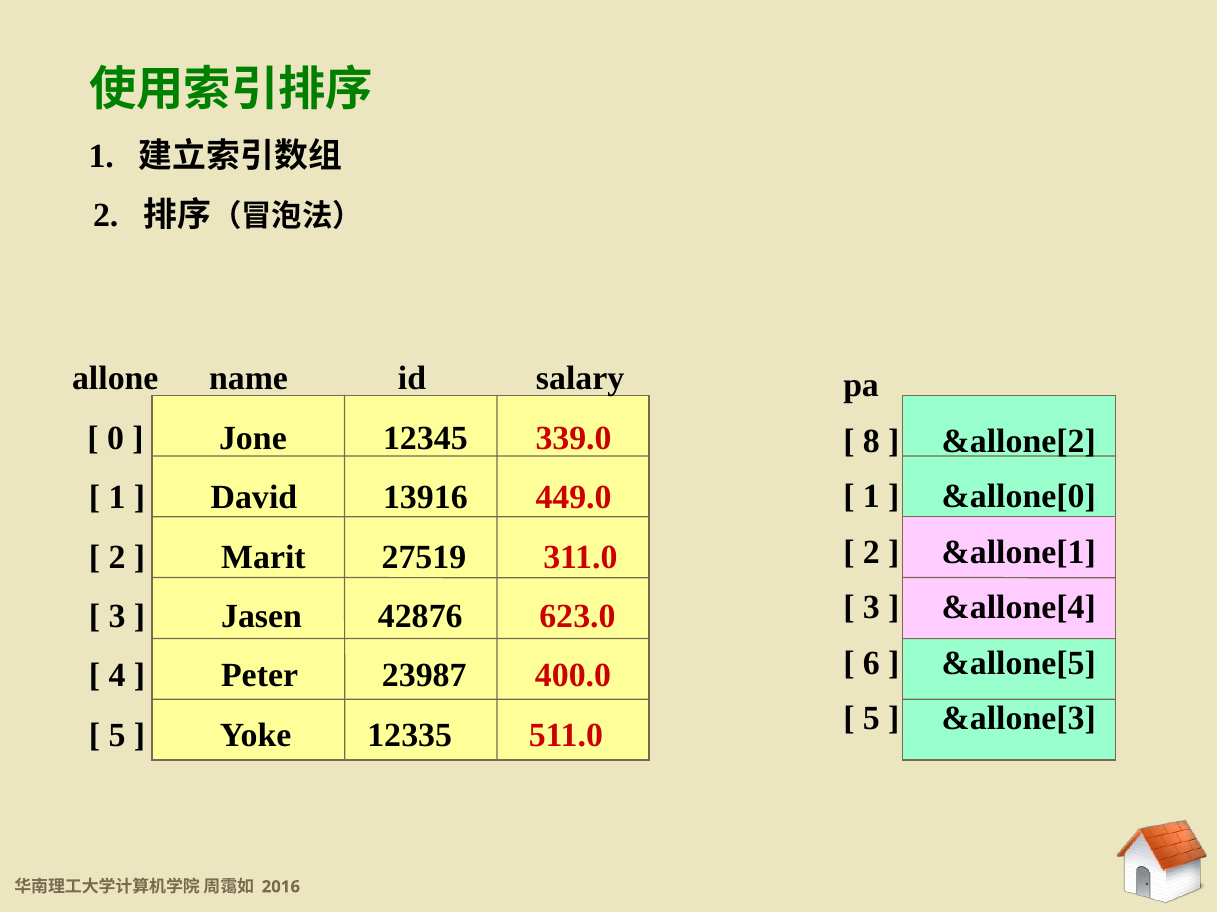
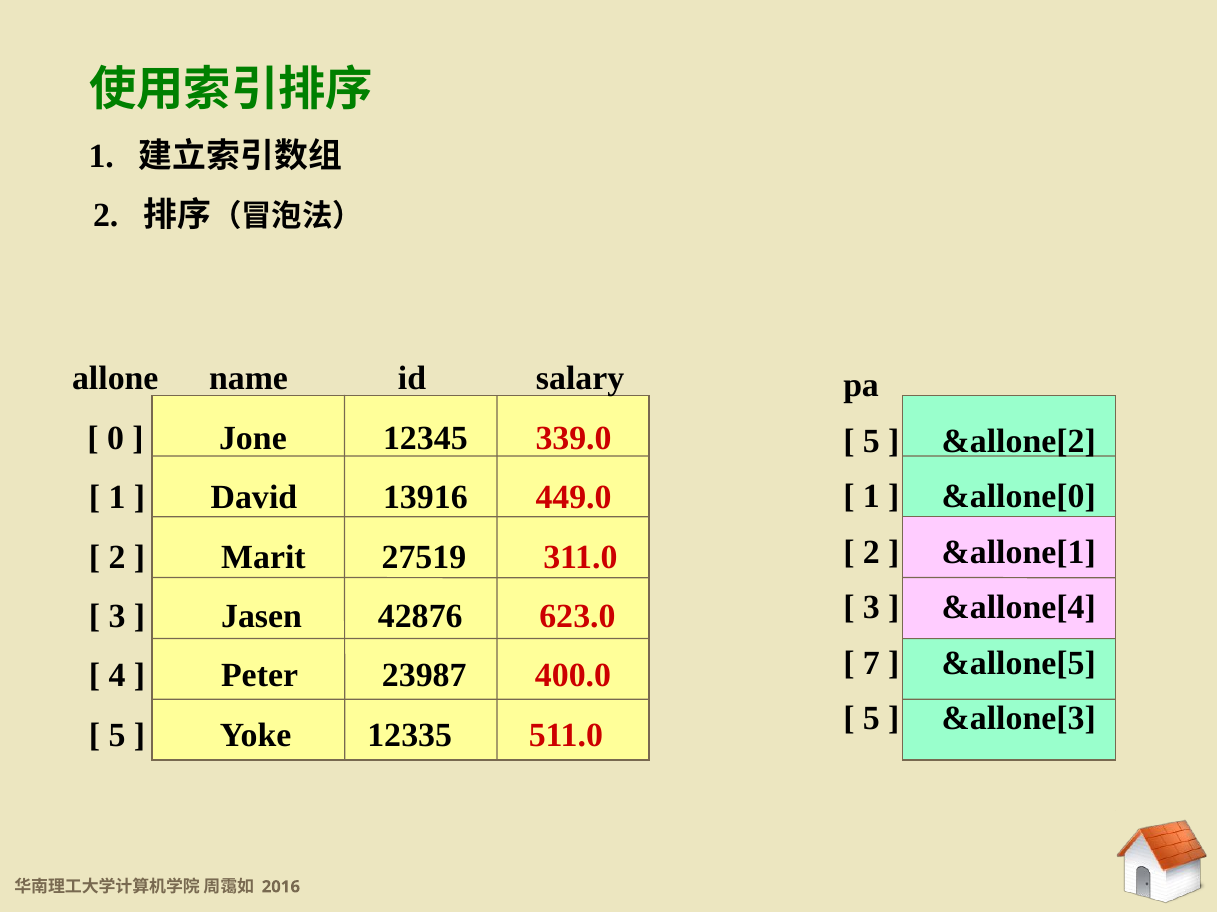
8: 8 -> 5 (871, 441)
6: 6 -> 7 (871, 663)
